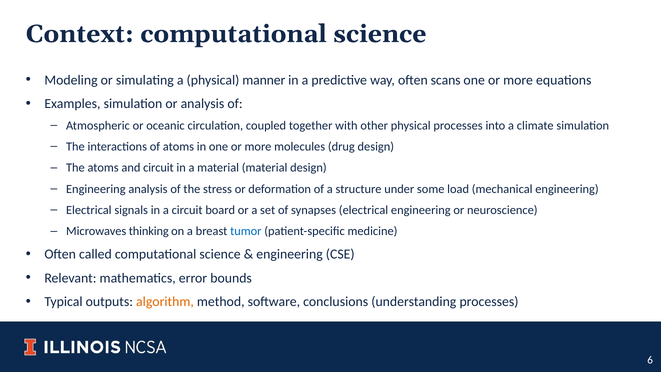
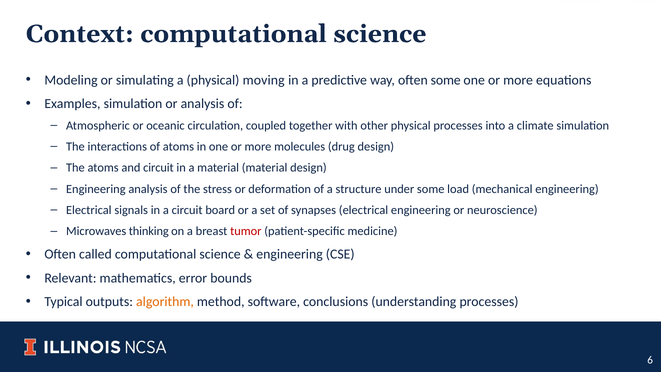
manner: manner -> moving (264, 80)
often scans: scans -> some (446, 80)
tumor colour: blue -> red (246, 231)
